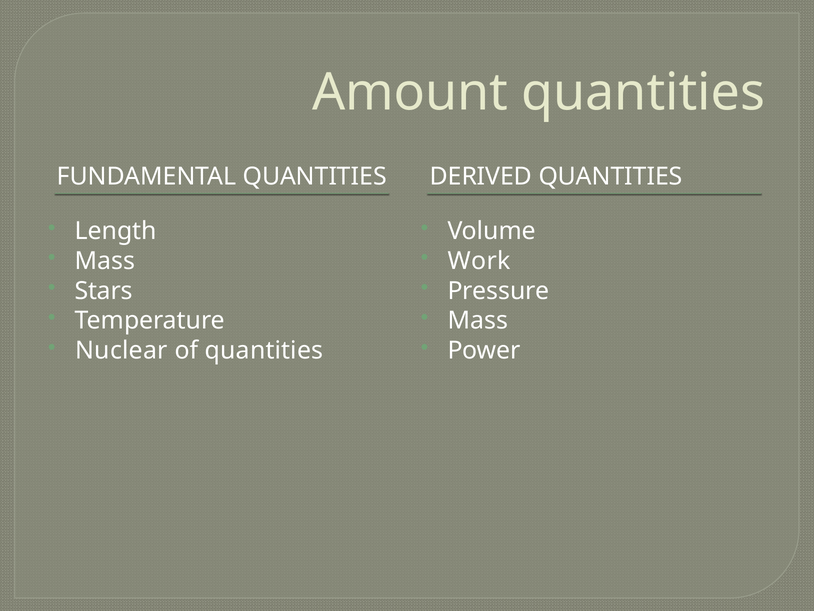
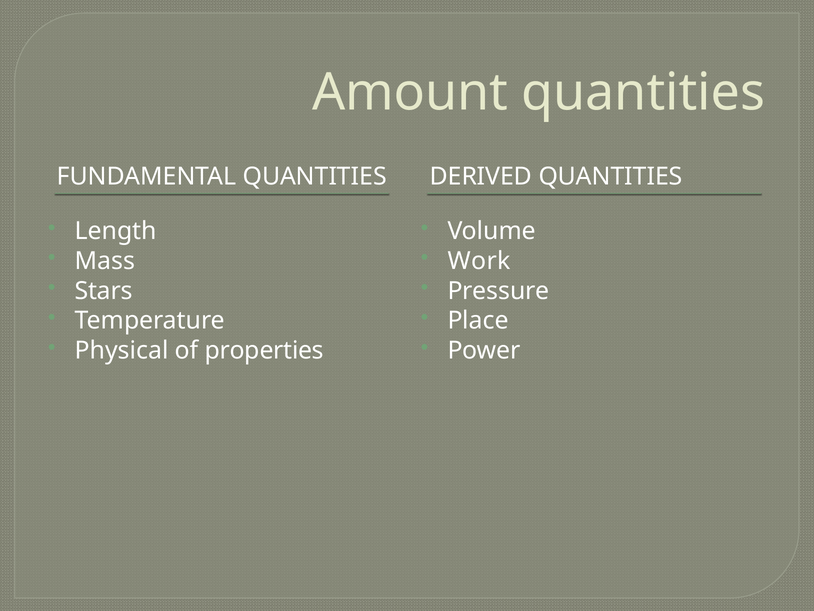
Mass: Mass -> Place (478, 320)
Nuclear: Nuclear -> Physical (122, 350)
of quantities: quantities -> properties (264, 350)
